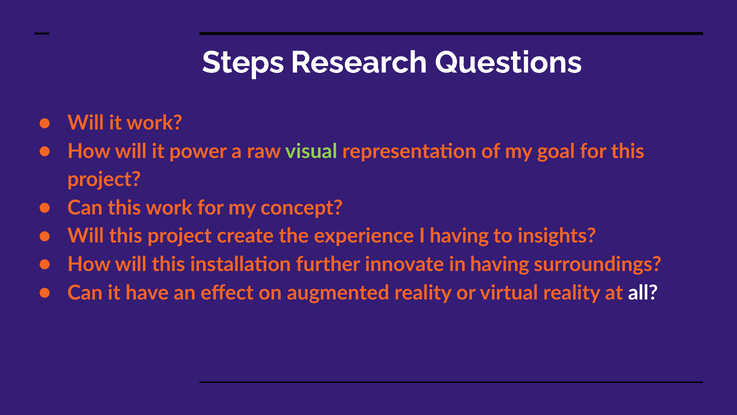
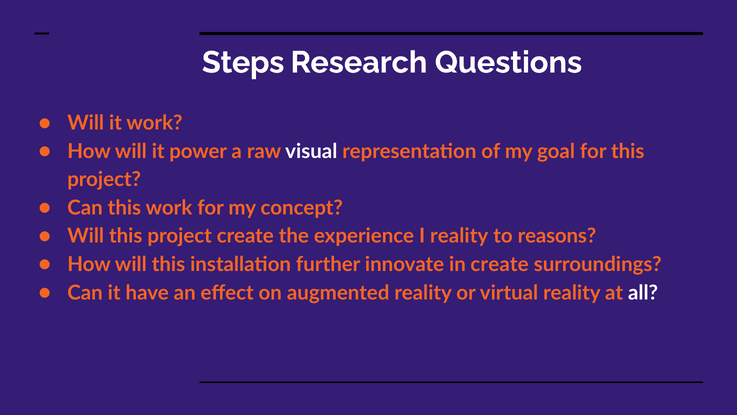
visual colour: light green -> white (311, 151)
I having: having -> reality (459, 236)
insights: insights -> reasons (557, 236)
in having: having -> create (500, 264)
